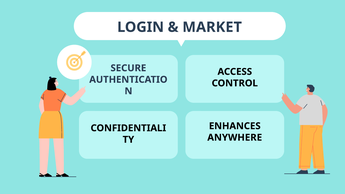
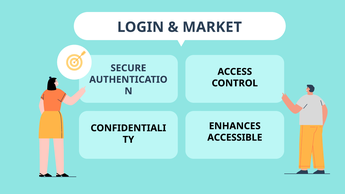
ANYWHERE: ANYWHERE -> ACCESSIBLE (235, 138)
